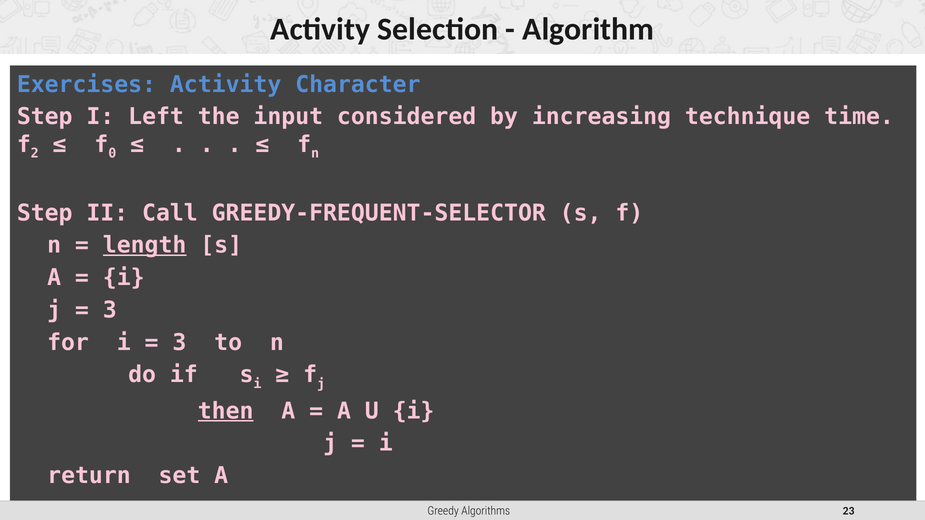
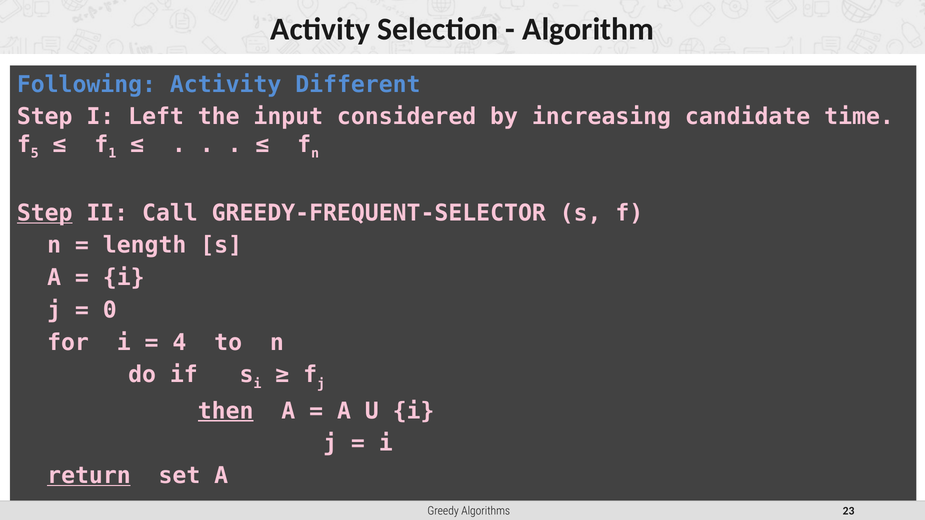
Exercises: Exercises -> Following (86, 84)
Character: Character -> Different (358, 84)
technique: technique -> candidate (748, 117)
2: 2 -> 5 (35, 154)
0: 0 -> 1 (112, 154)
Step underline: none -> present (45, 213)
length underline: present -> none (145, 246)
3: 3 -> 0 (110, 310)
3: 3 -> 4 (179, 343)
return underline: none -> present (89, 476)
